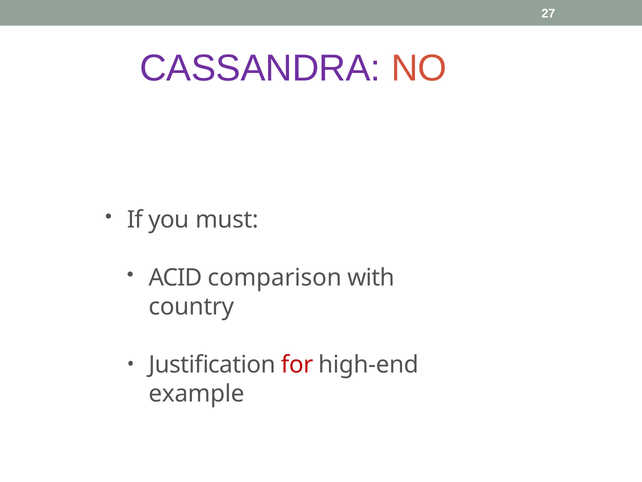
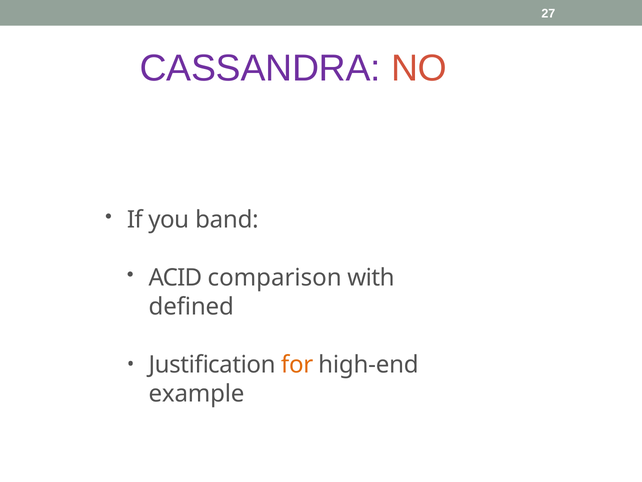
must: must -> band (227, 220)
country: country -> defined (191, 307)
for colour: red -> orange (297, 365)
